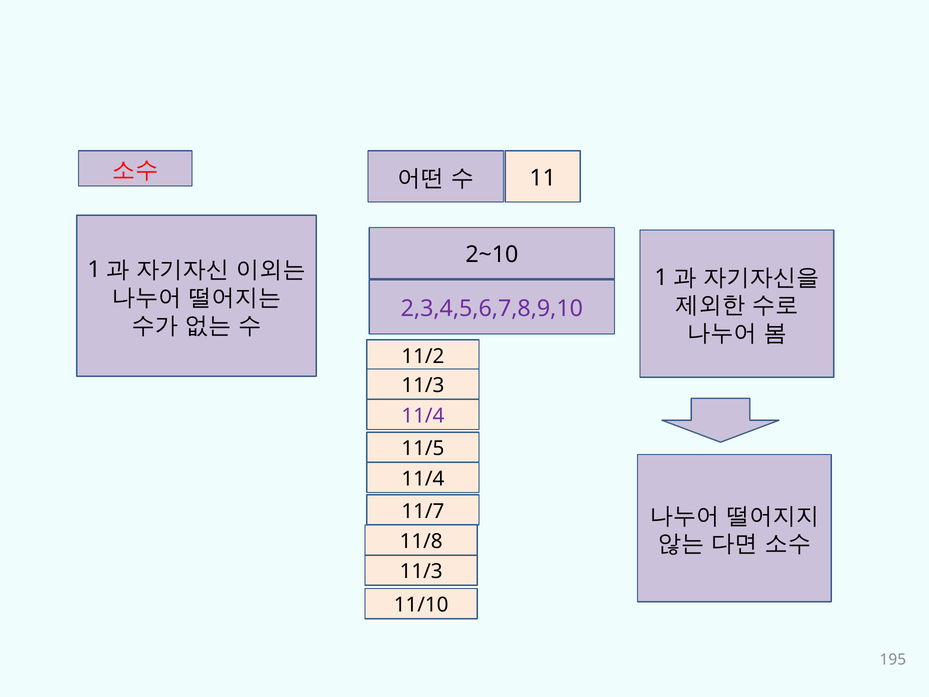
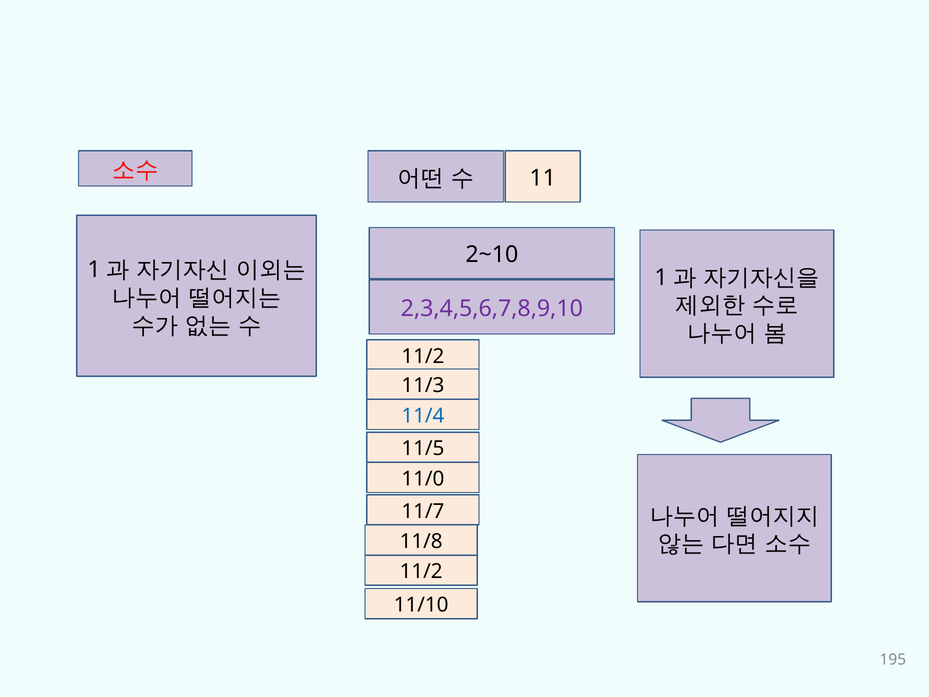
11/4 colour: purple -> blue (423, 416)
11/4: 11/4 -> 11/0 (423, 479)
11/3: 11/3 -> 11/2 (421, 571)
